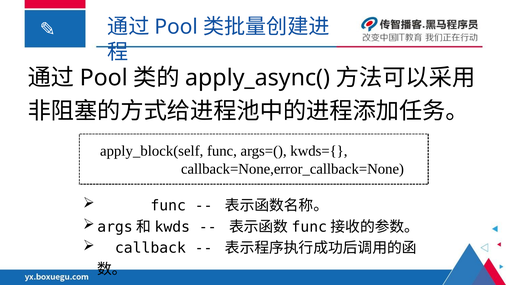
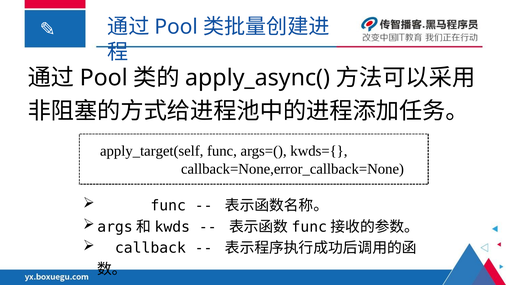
apply_block(self: apply_block(self -> apply_target(self (152, 151)
